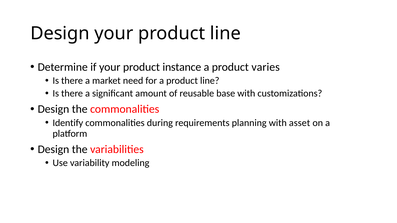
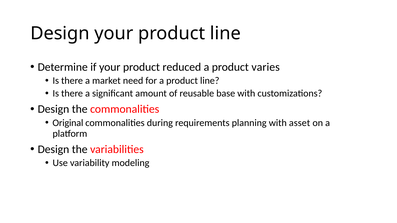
instance: instance -> reduced (182, 67)
Identify: Identify -> Original (68, 123)
